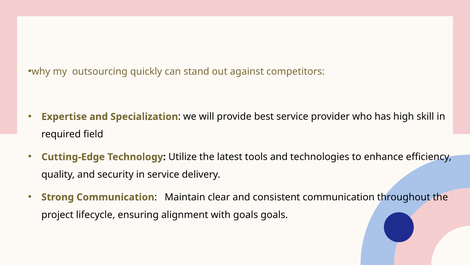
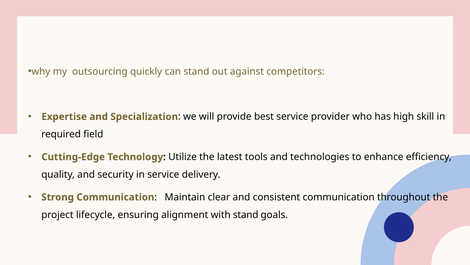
with goals: goals -> stand (246, 214)
